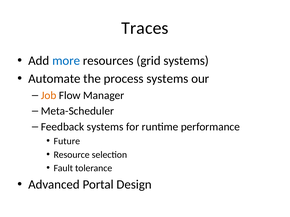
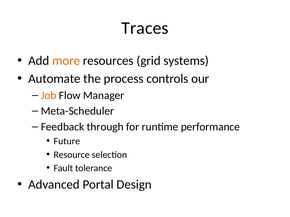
more colour: blue -> orange (66, 61)
process systems: systems -> controls (167, 79)
Feedback systems: systems -> through (105, 127)
